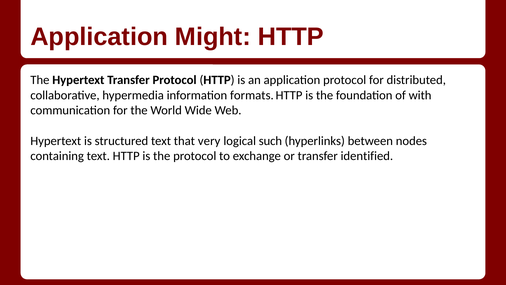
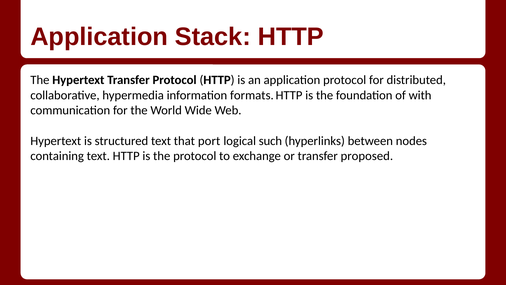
Might: Might -> Stack (213, 37)
very: very -> port (209, 141)
identified: identified -> proposed (367, 156)
